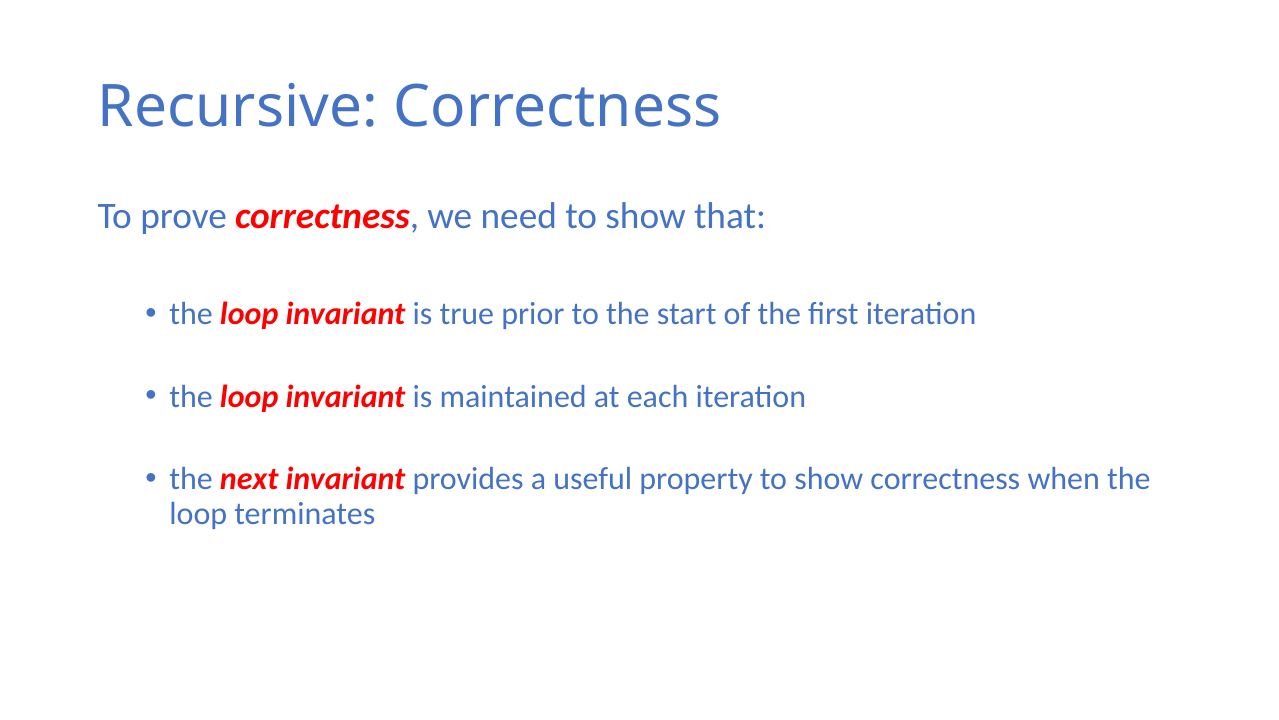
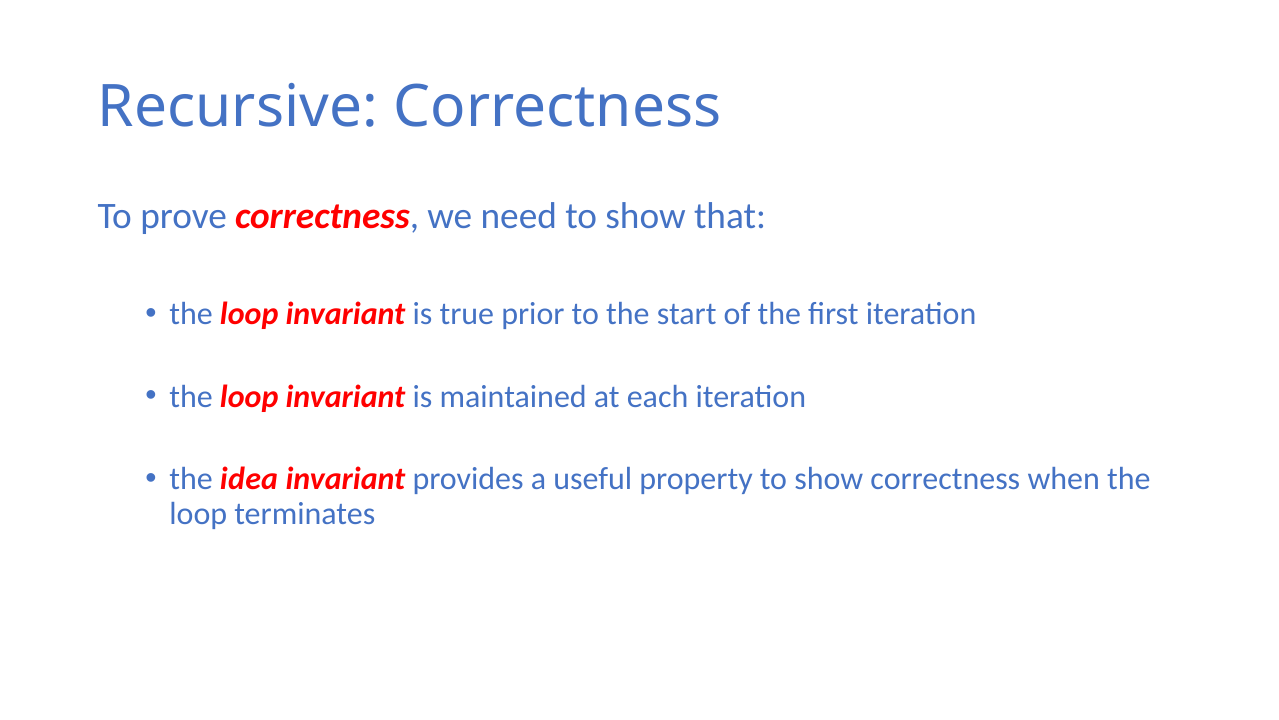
next: next -> idea (249, 479)
